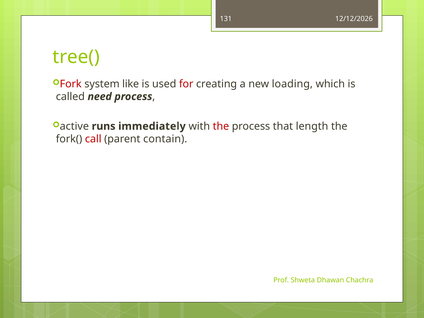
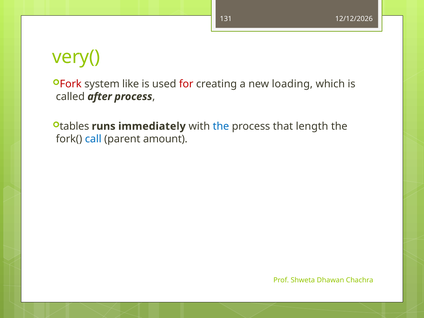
tree(: tree( -> very( (76, 57)
need: need -> after (100, 97)
active: active -> tables (74, 126)
the colour: red -> blue (221, 126)
call colour: red -> blue (93, 139)
contain: contain -> amount (165, 139)
